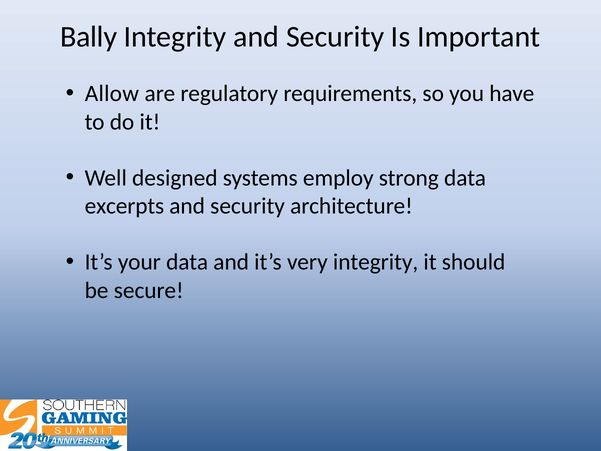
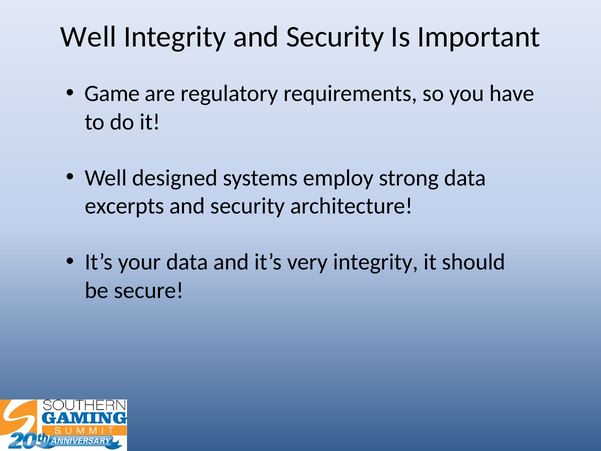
Bally: Bally -> Well (88, 37)
Allow: Allow -> Game (112, 94)
